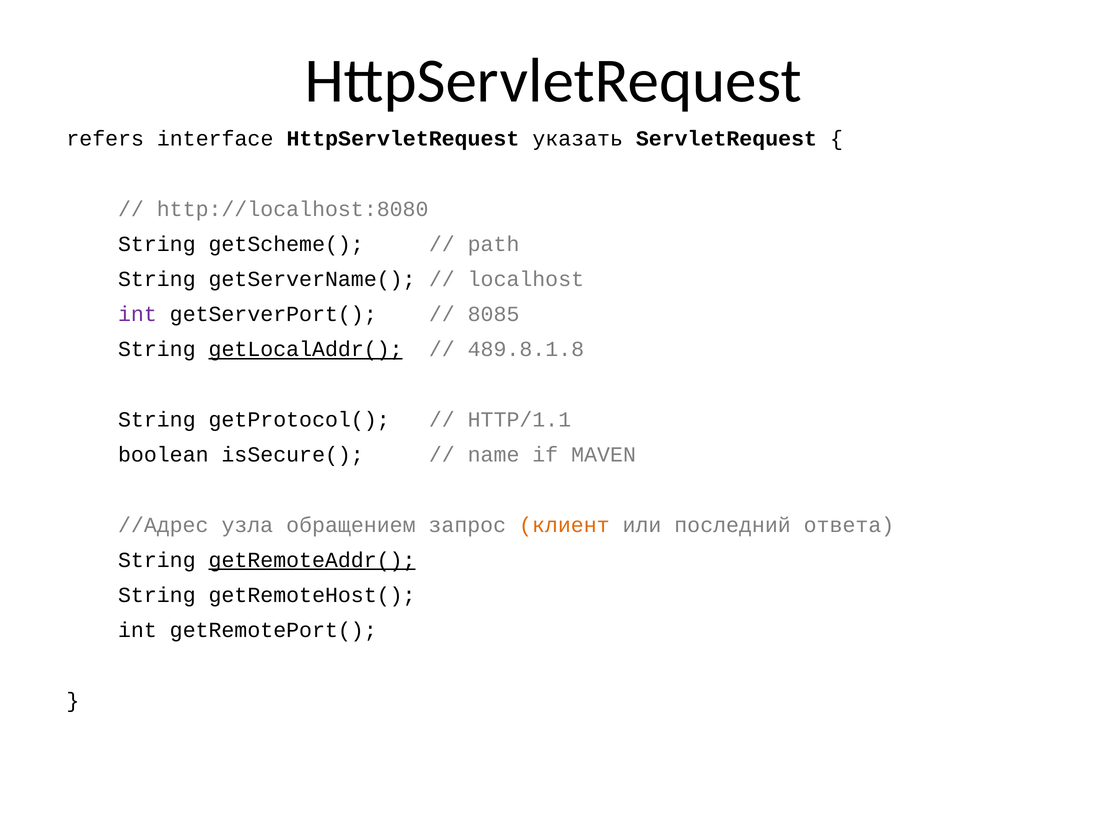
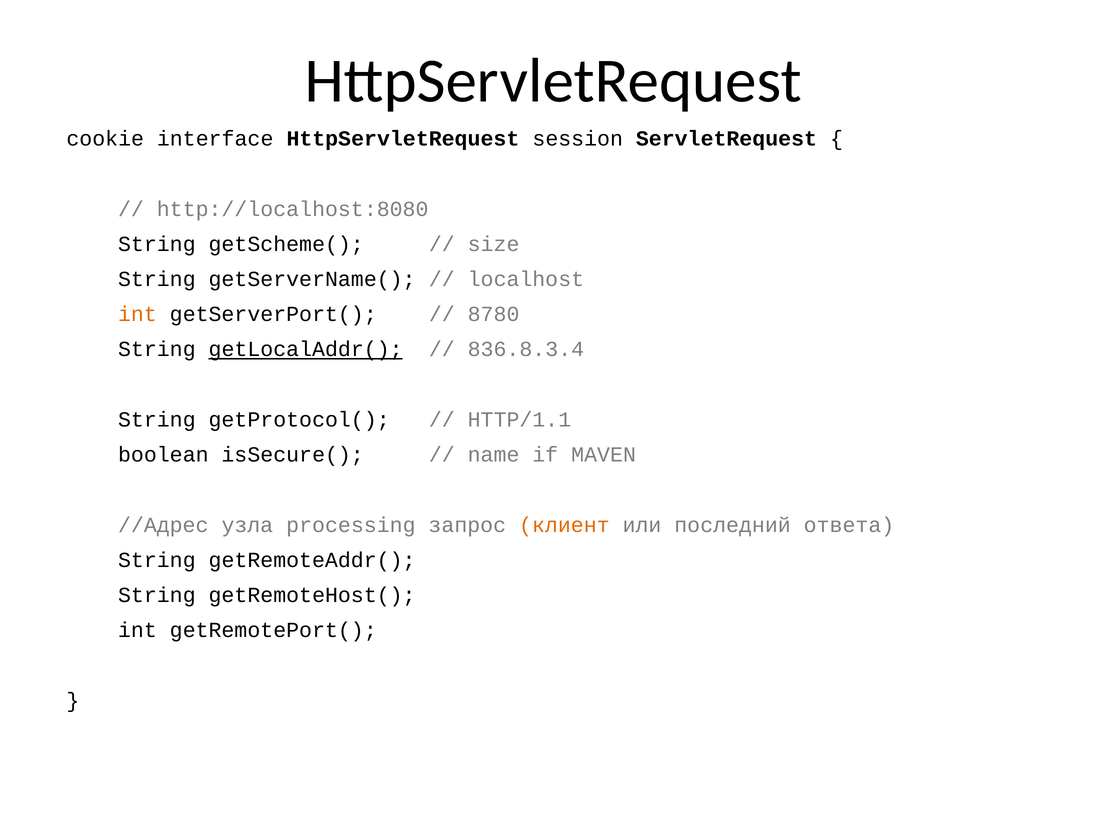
refers: refers -> cookie (105, 139)
указать: указать -> session (578, 139)
path: path -> size (494, 244)
int colour: purple -> orange (137, 314)
8085: 8085 -> 8780 (494, 314)
489.8.1.8: 489.8.1.8 -> 836.8.3.4 (526, 349)
обращением: обращением -> processing (351, 525)
getRemoteAddr( underline: present -> none (312, 560)
